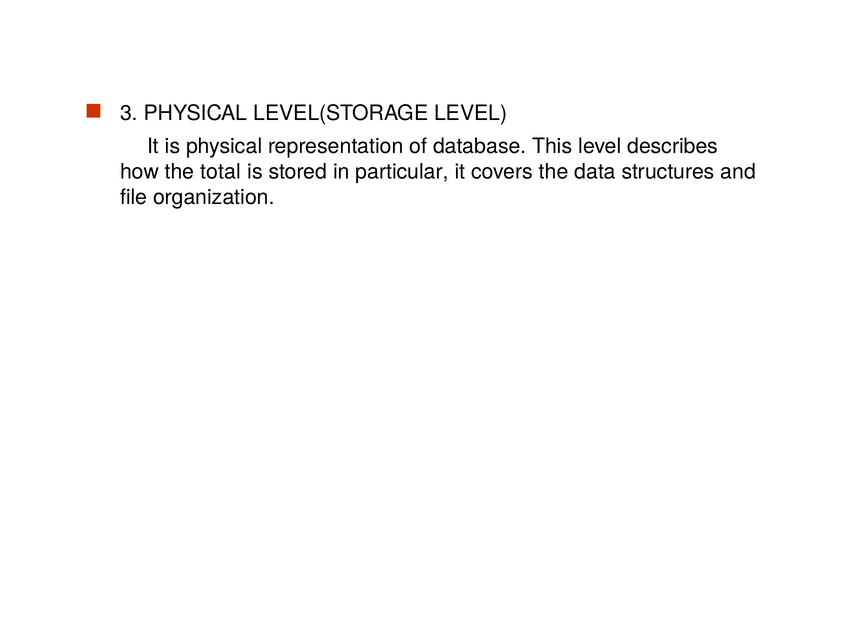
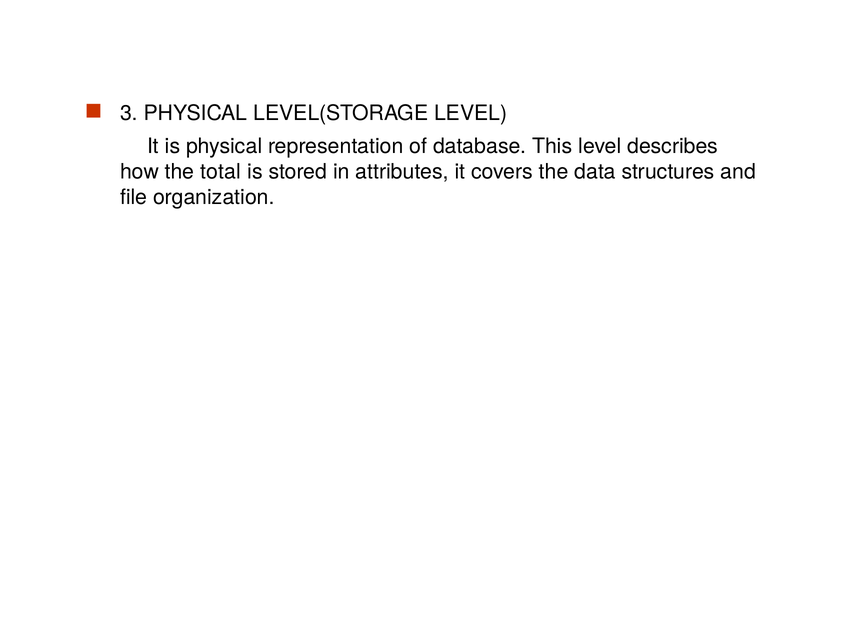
particular: particular -> attributes (402, 172)
